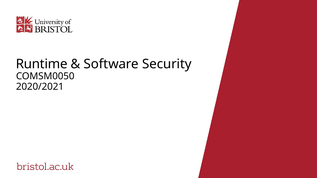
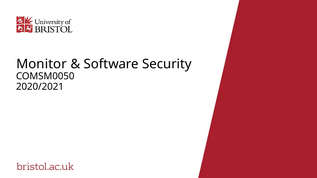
Runtime: Runtime -> Monitor (42, 64)
